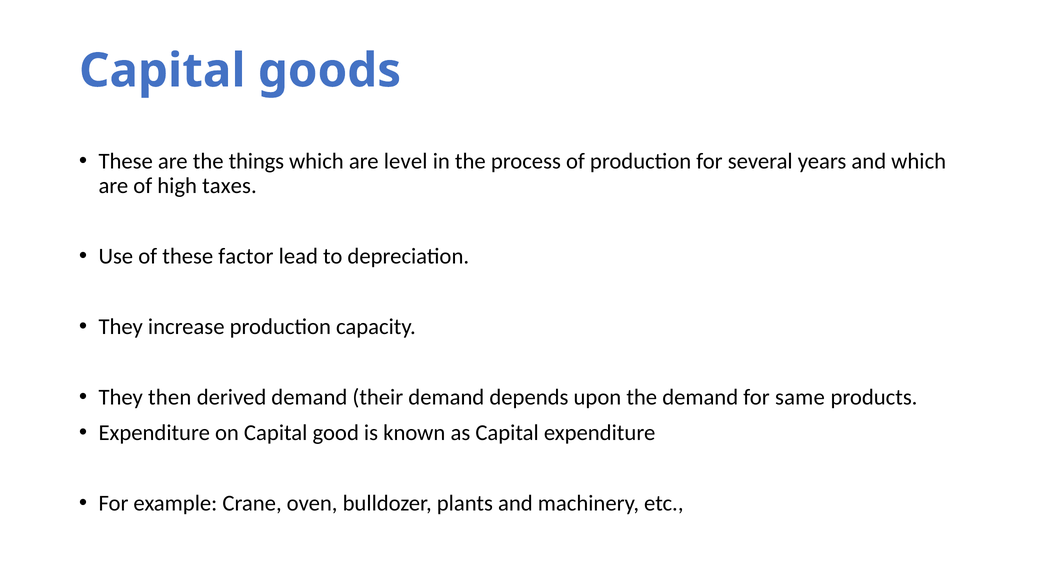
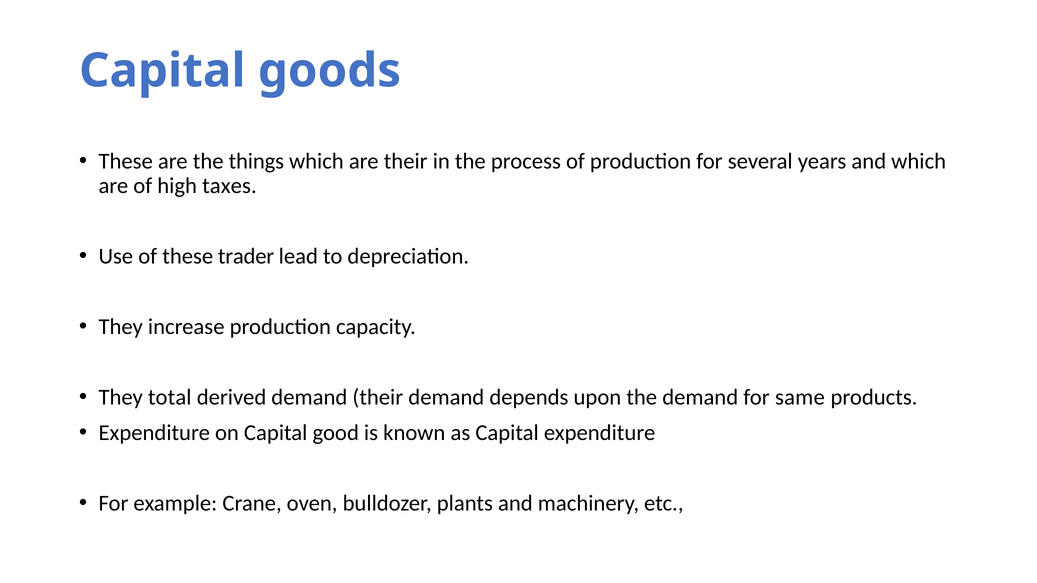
are level: level -> their (406, 161)
factor: factor -> trader (246, 256)
then: then -> total (170, 398)
